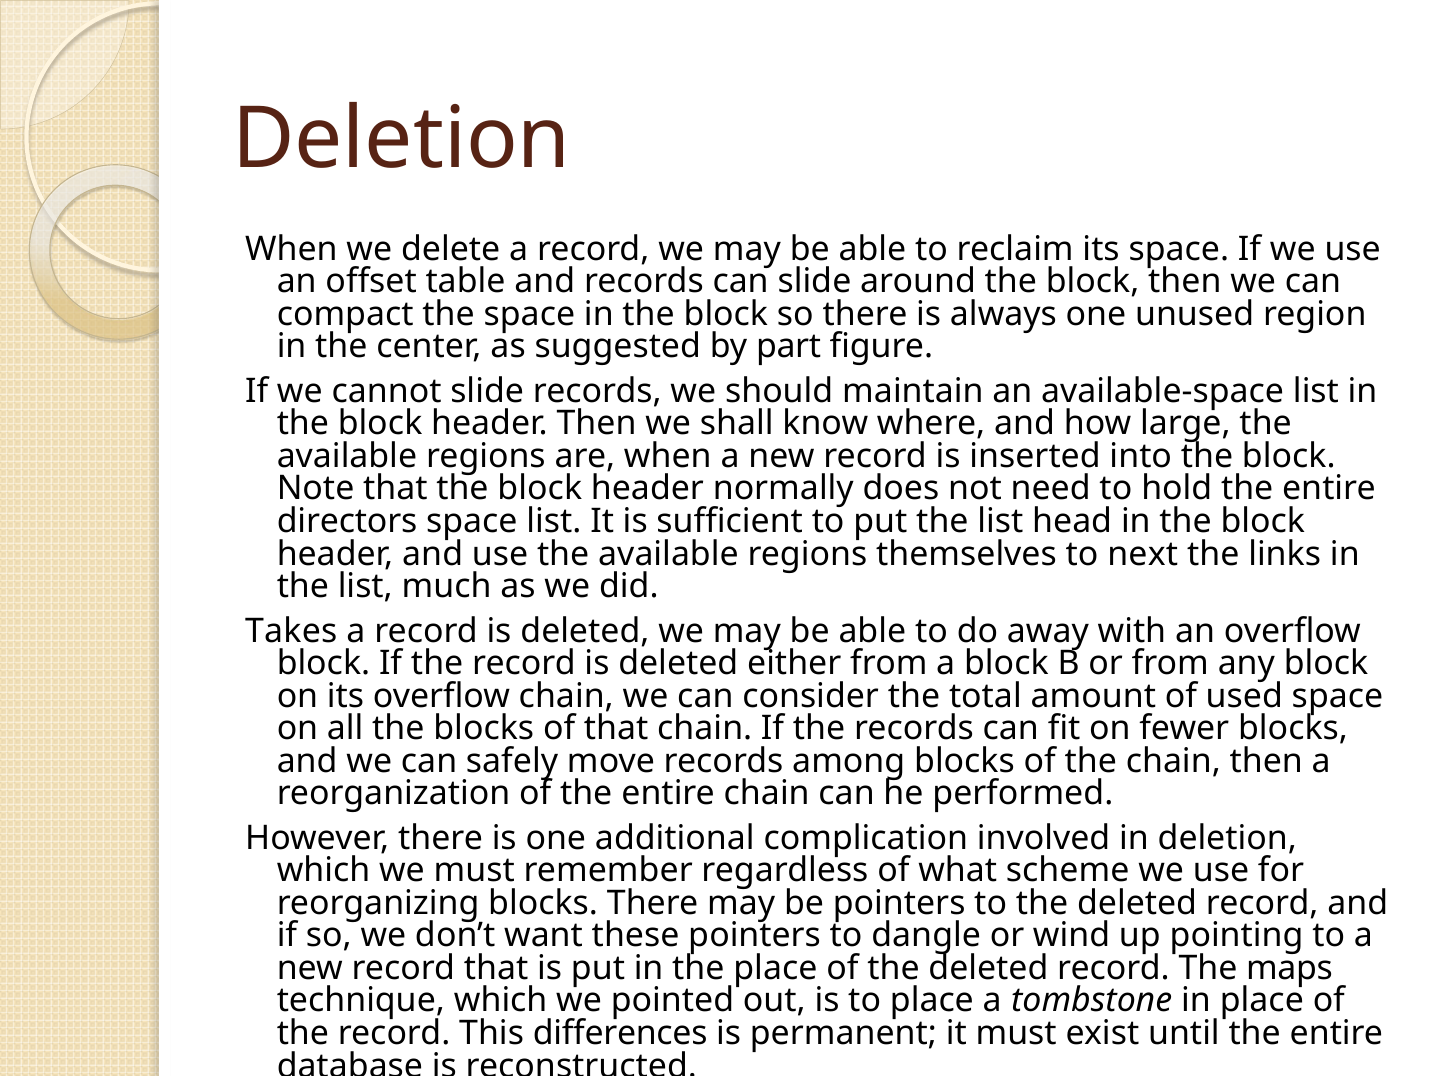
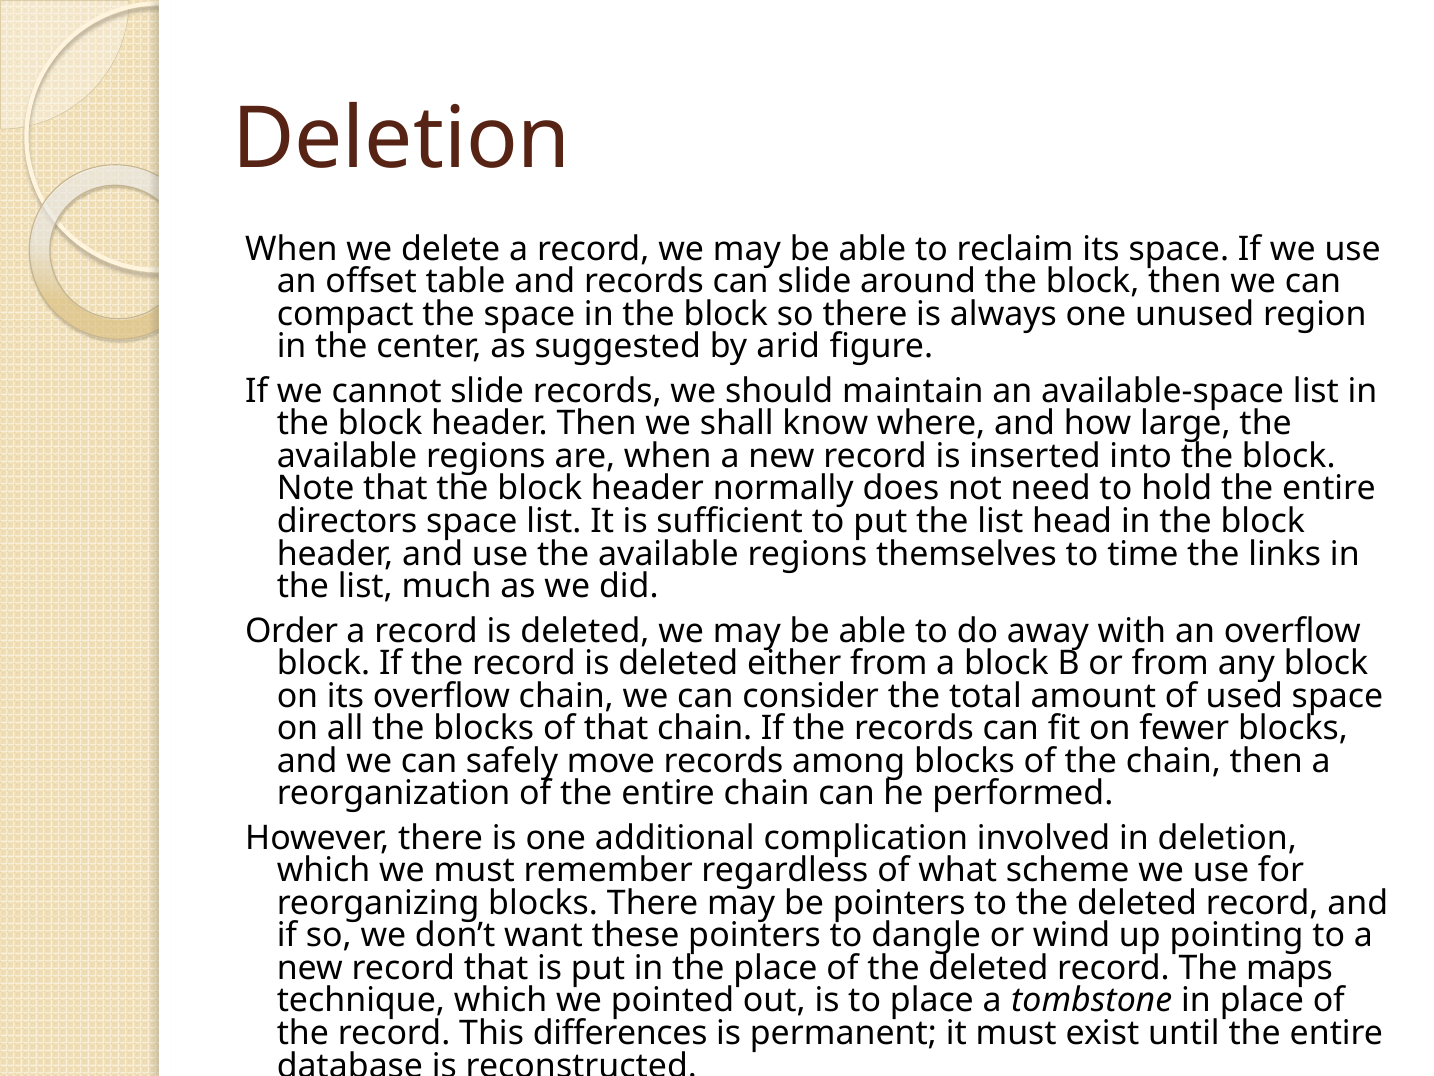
part: part -> arid (788, 347)
next: next -> time (1143, 554)
Takes: Takes -> Order (292, 631)
